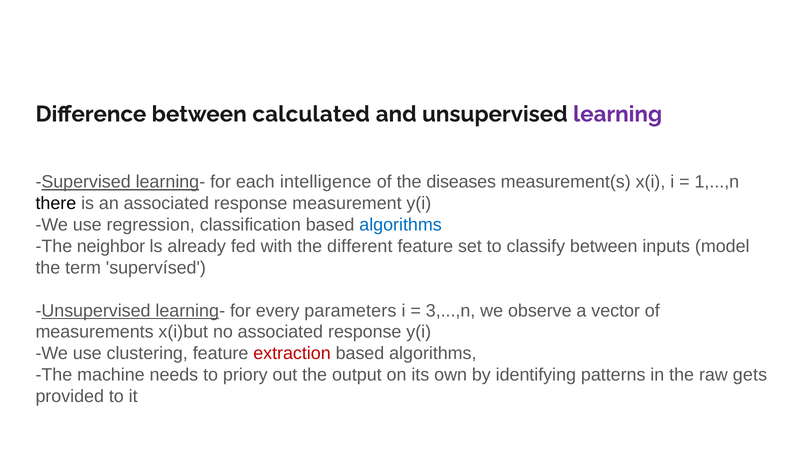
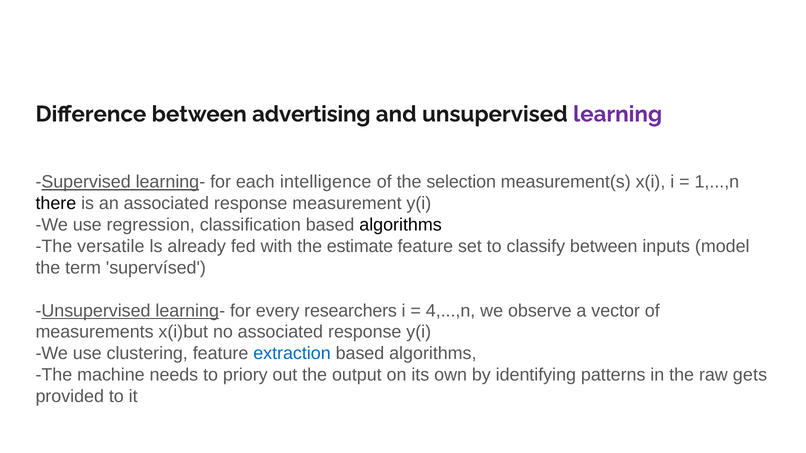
calculated: calculated -> advertising (311, 114)
diseases: diseases -> selection (461, 182)
algorithms colour: blue -> black (401, 225)
neighbor: neighbor -> versatile (111, 246)
different: different -> estimate (360, 246)
parameters: parameters -> researchers (351, 311)
3,...,n: 3,...,n -> 4,...,n (451, 311)
extraction colour: red -> blue (292, 354)
